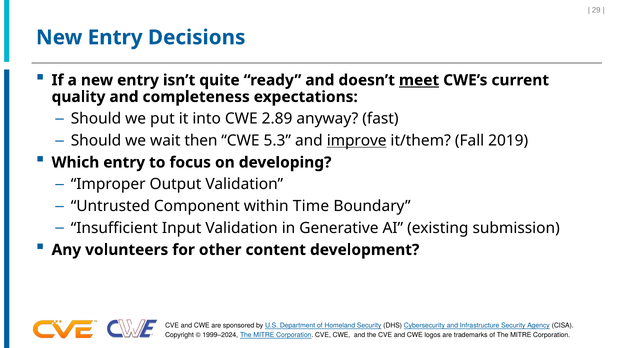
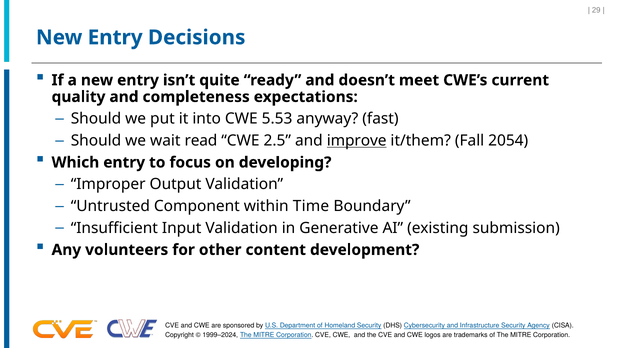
meet underline: present -> none (419, 80)
2.89: 2.89 -> 5.53 (277, 119)
then: then -> read (201, 141)
5.3: 5.3 -> 2.5 (277, 141)
2019: 2019 -> 2054 (508, 141)
